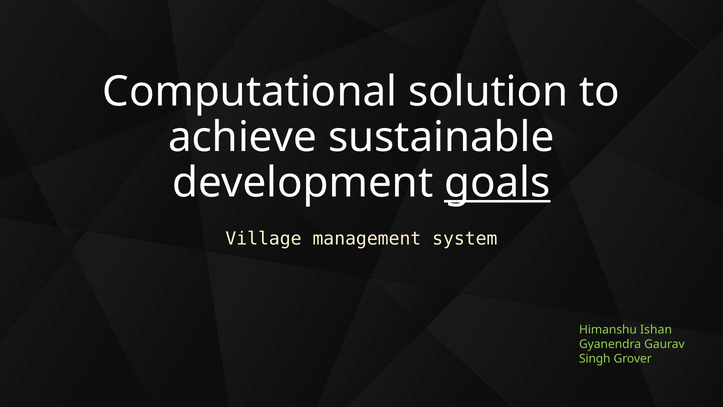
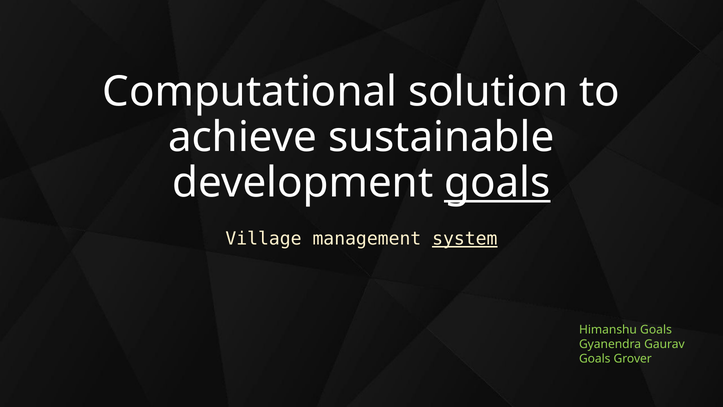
system underline: none -> present (465, 239)
Himanshu Ishan: Ishan -> Goals (656, 330)
Singh: Singh -> Goals (595, 358)
